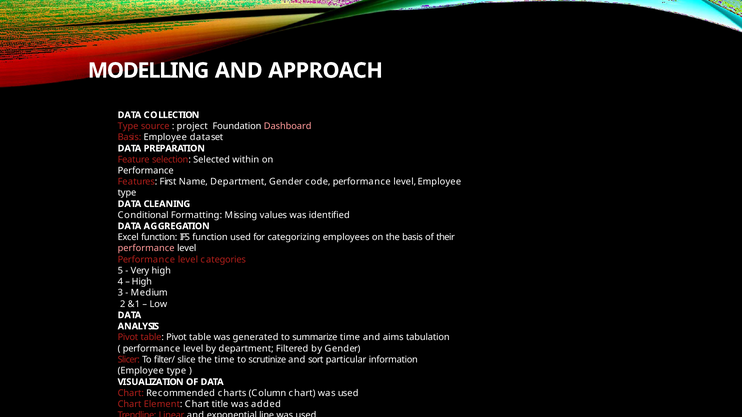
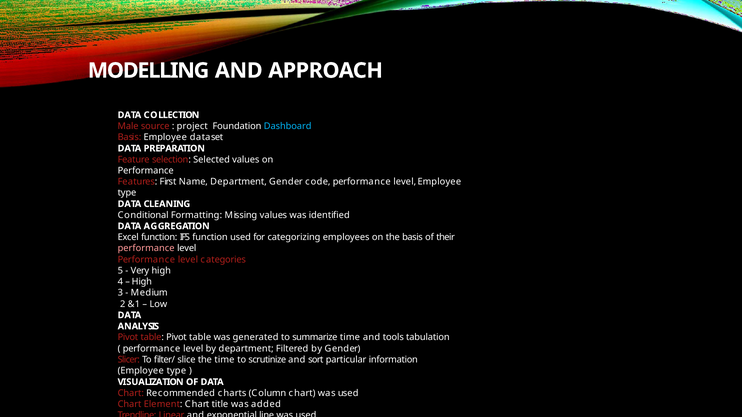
Type: Type -> Male (128, 126)
Dashboard colour: pink -> light blue (288, 126)
Selected within: within -> values (246, 160)
aims: aims -> tools (393, 338)
